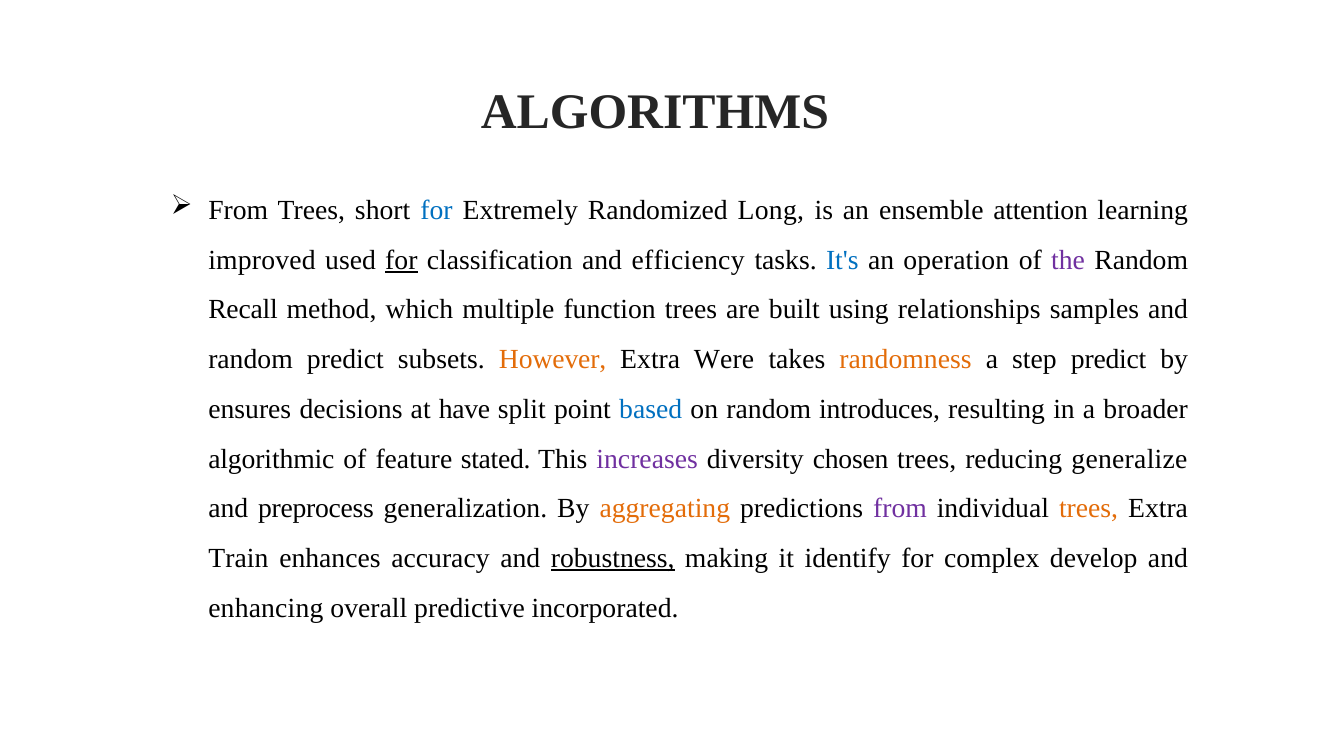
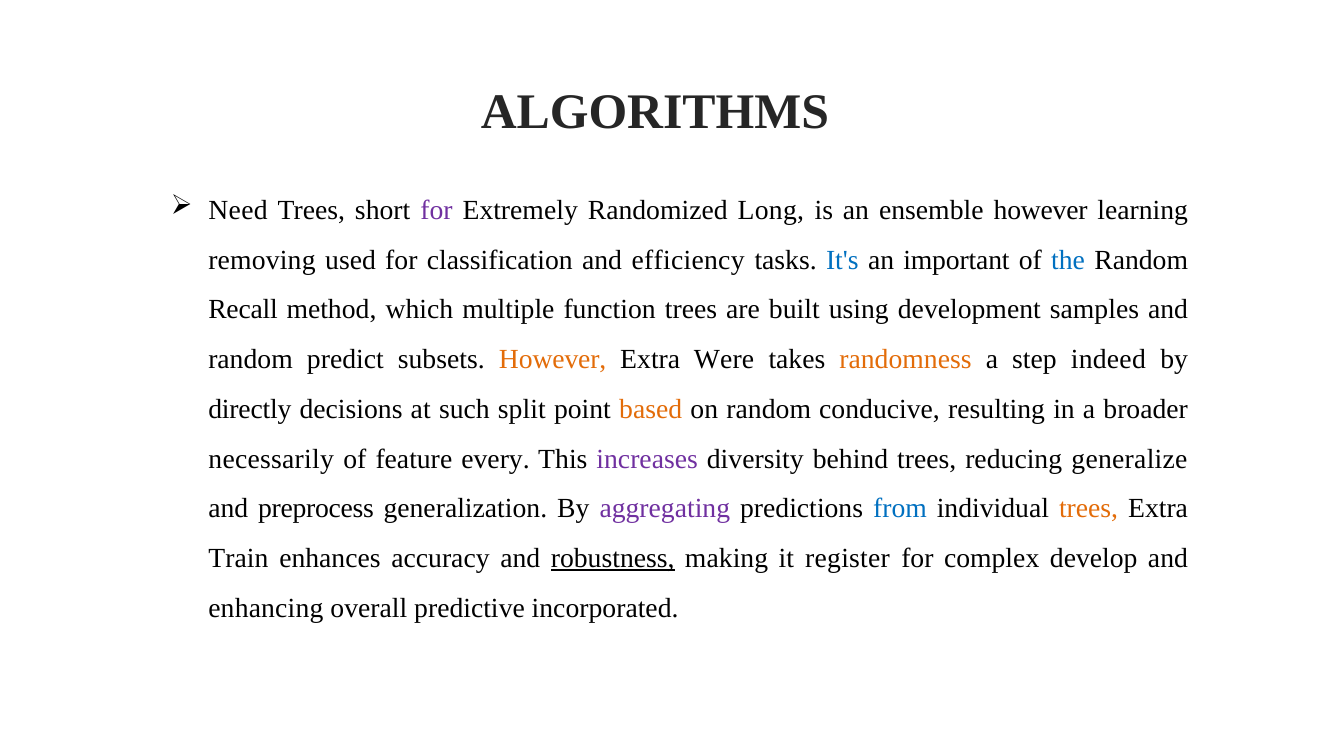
From: From -> Need (238, 210)
for colour: blue -> purple (437, 210)
ensemble attention: attention -> however (1041, 210)
improved: improved -> removing (262, 260)
for underline: present -> none (401, 260)
operation: operation -> important (957, 260)
the colour: purple -> blue (1068, 260)
relationships: relationships -> development (969, 310)
step predict: predict -> indeed (1108, 360)
ensures: ensures -> directly (250, 409)
have: have -> such (464, 409)
based colour: blue -> orange (651, 409)
introduces: introduces -> conducive (880, 409)
algorithmic: algorithmic -> necessarily (271, 459)
stated: stated -> every (496, 459)
chosen: chosen -> behind (850, 459)
aggregating colour: orange -> purple (665, 509)
from colour: purple -> blue (900, 509)
identify: identify -> register (848, 559)
